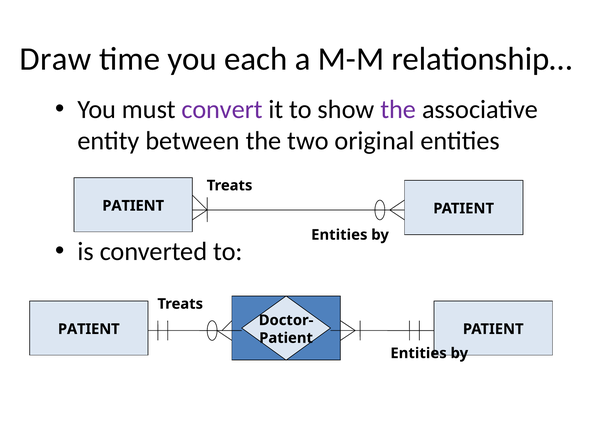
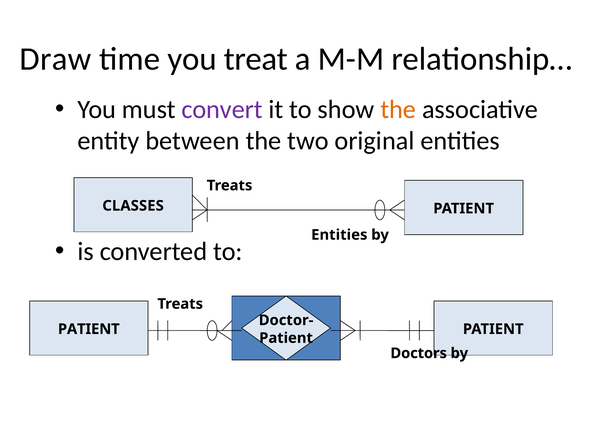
each: each -> treat (256, 59)
the colour: purple -> orange (398, 109)
PATIENT: PATIENT -> CLASSES (133, 206)
Entities: Entities -> Doctors (419, 353)
